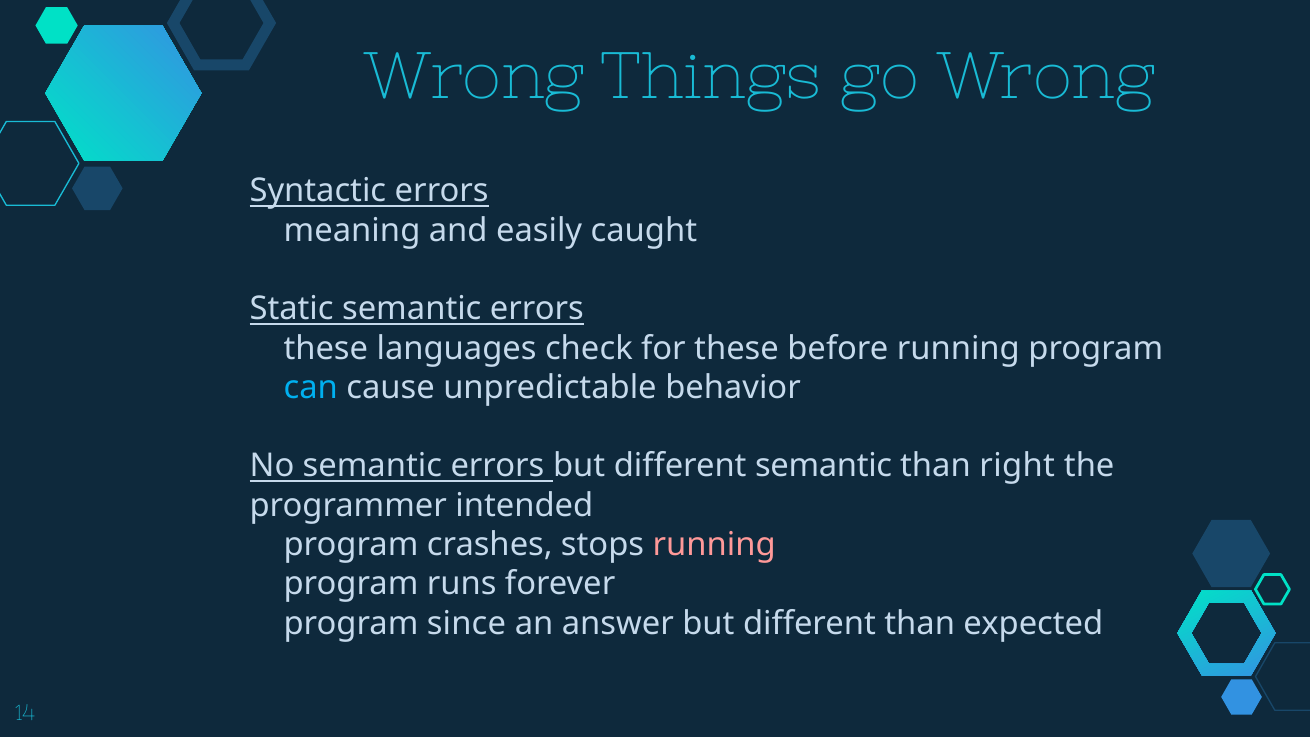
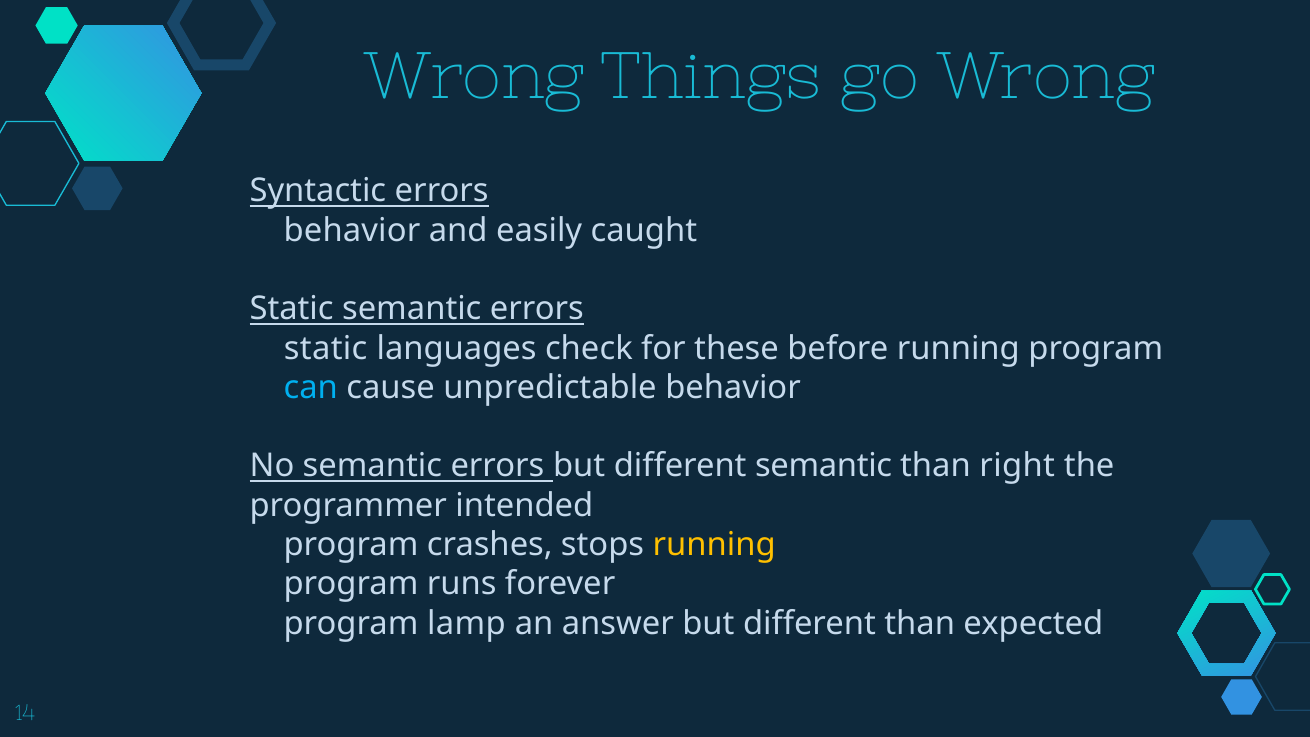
meaning: meaning -> behavior (352, 230)
these: these -> static (326, 348)
running colour: pink -> yellow (714, 545)
since: since -> lamp (466, 623)
